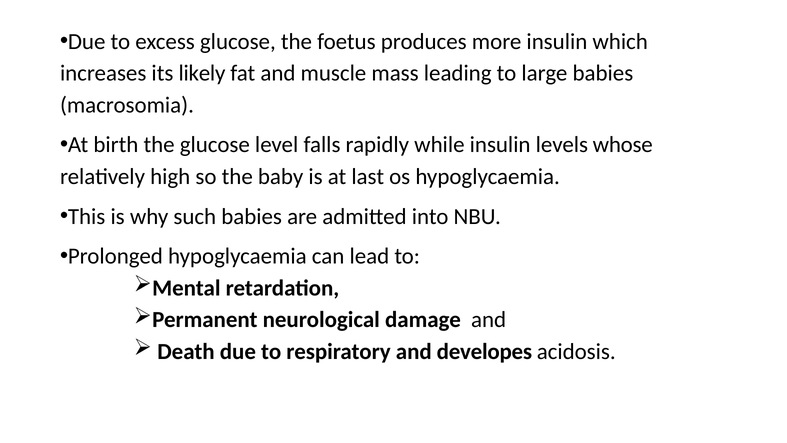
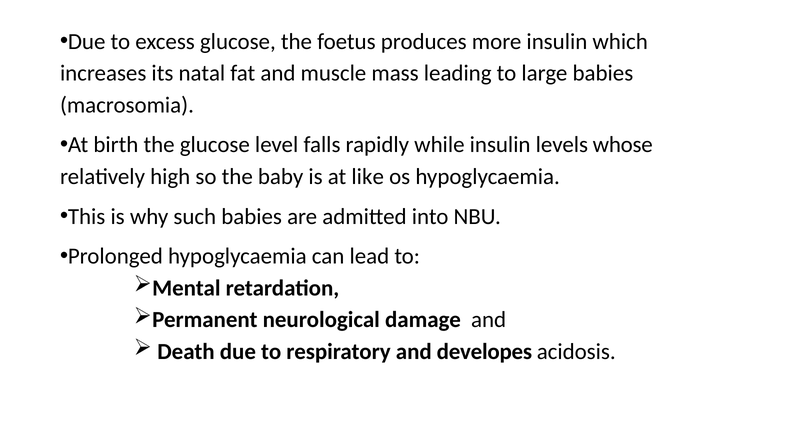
likely: likely -> natal (202, 73)
last: last -> like (368, 176)
